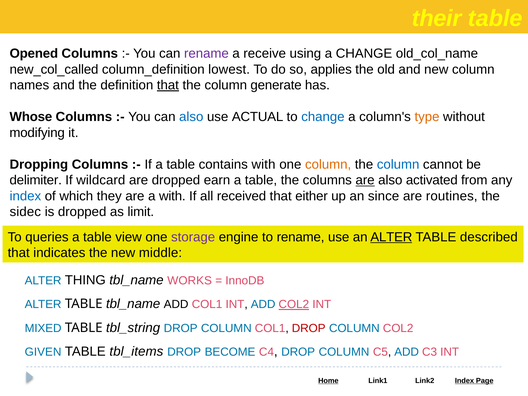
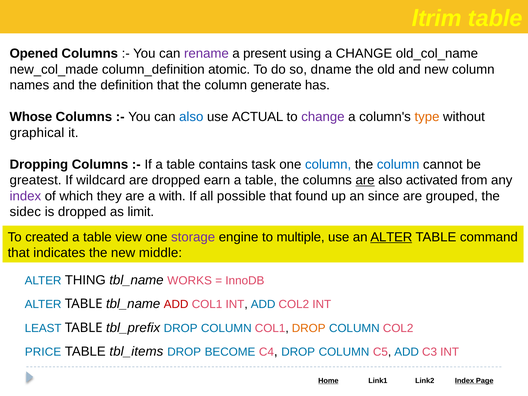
their: their -> ltrim (437, 18)
receive: receive -> present (265, 54)
new_col_called: new_col_called -> new_col_made (54, 69)
lowest: lowest -> atomic (229, 69)
applies: applies -> dname (331, 69)
that underline: present -> none (168, 85)
change colour: blue -> purple (323, 117)
modifying: modifying -> graphical (37, 133)
contains with: with -> task (264, 164)
column colour: orange -> blue (328, 164)
delimiter: delimiter -> greatest (36, 180)
index colour: blue -> purple (25, 196)
received: received -> possible (241, 196)
either: either -> found (312, 196)
routines: routines -> grouped (452, 196)
queries: queries -> created (47, 237)
to rename: rename -> multiple (301, 237)
described: described -> command (489, 237)
ADD colour: black -> red (176, 304)
COL2 underline: present -> none (294, 304)
MIXED: MIXED -> LEAST (43, 328)
tbl_string: tbl_string -> tbl_prefix (133, 328)
DROP colour: red -> orange (309, 328)
GIVEN: GIVEN -> PRICE (43, 352)
